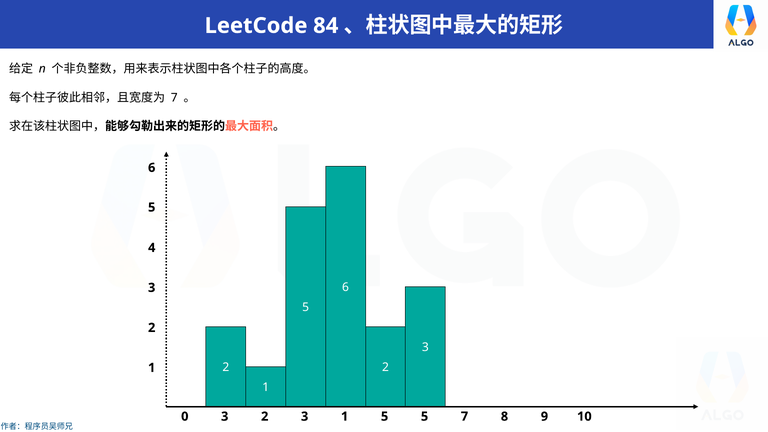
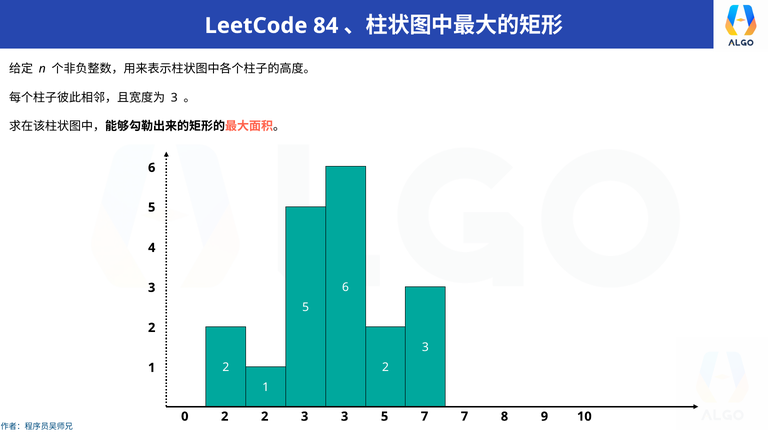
7: 7 -> 3 (174, 98)
0 3: 3 -> 2 (225, 417)
3 1: 1 -> 3 (345, 417)
5 5: 5 -> 7 (425, 417)
